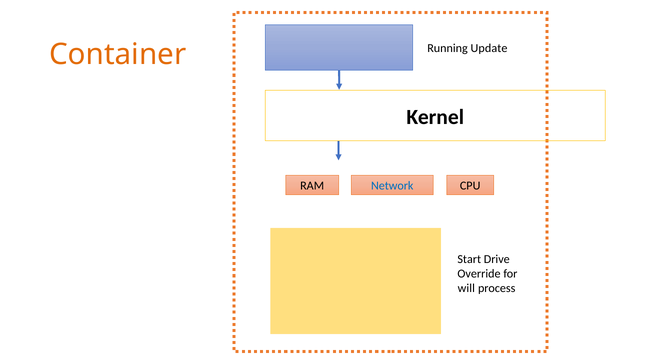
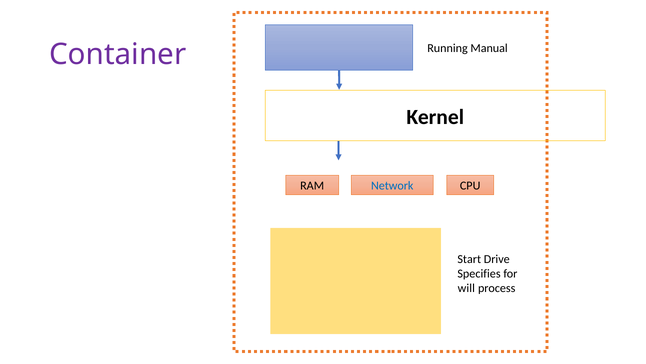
Container colour: orange -> purple (118, 54)
Update: Update -> Manual (489, 48)
Override: Override -> Specifies (479, 273)
